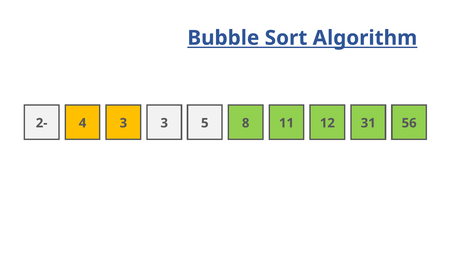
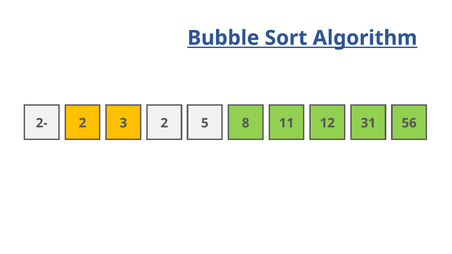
4: 4 -> 2 (83, 123)
3 3: 3 -> 2 (164, 123)
